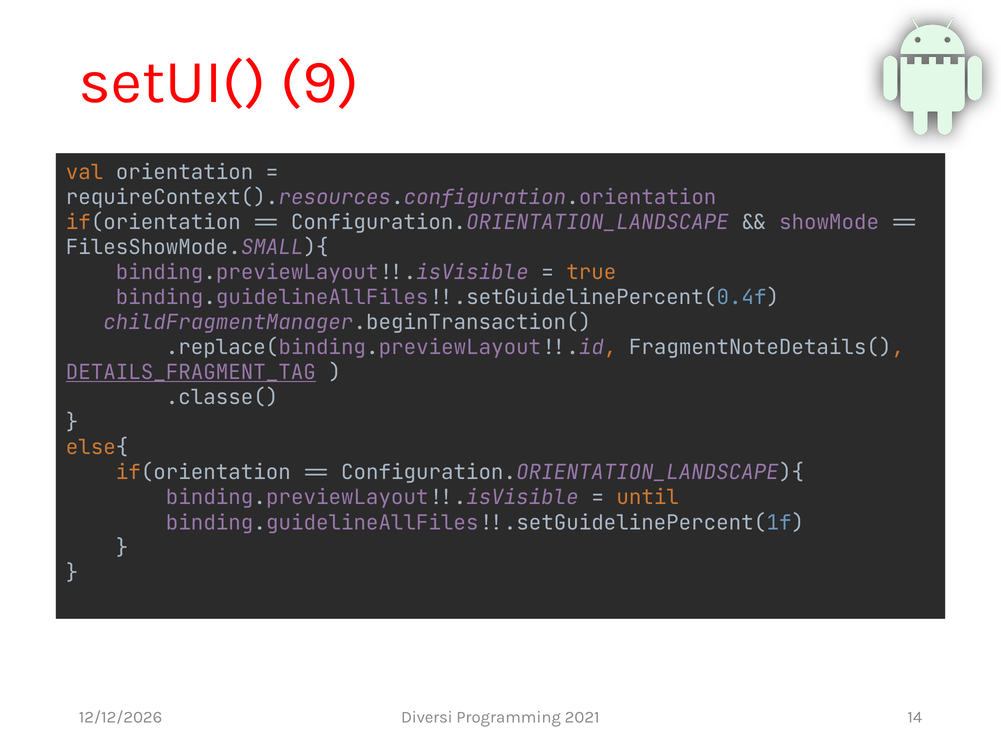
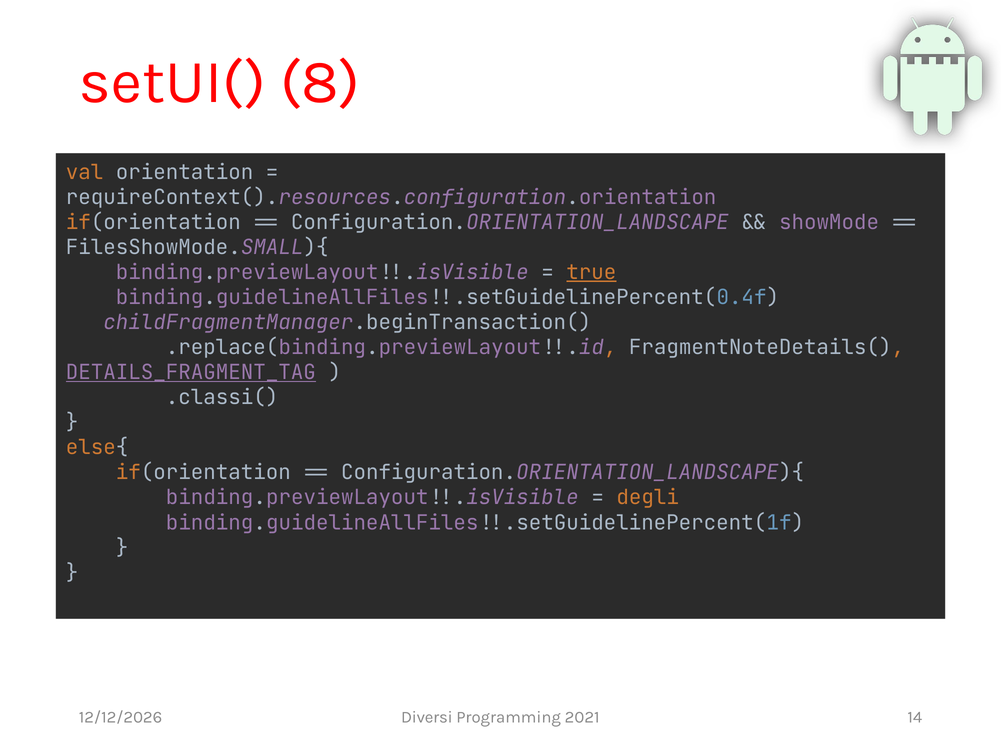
9: 9 -> 8 (320, 82)
true underline: none -> present (591, 272)
.classe(: .classe( -> .classi( (222, 397)
until: until -> degli (648, 497)
